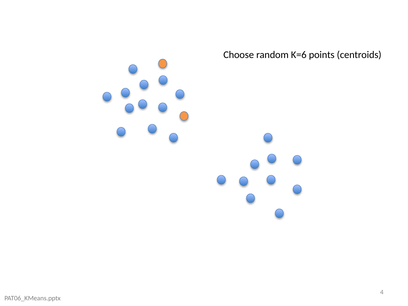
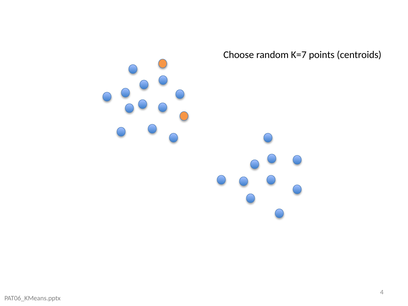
K=6: K=6 -> K=7 (299, 55)
